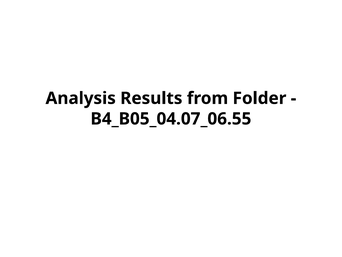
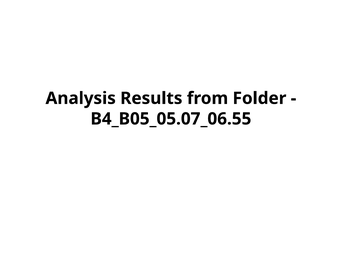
B4_B05_04.07_06.55: B4_B05_04.07_06.55 -> B4_B05_05.07_06.55 (171, 119)
